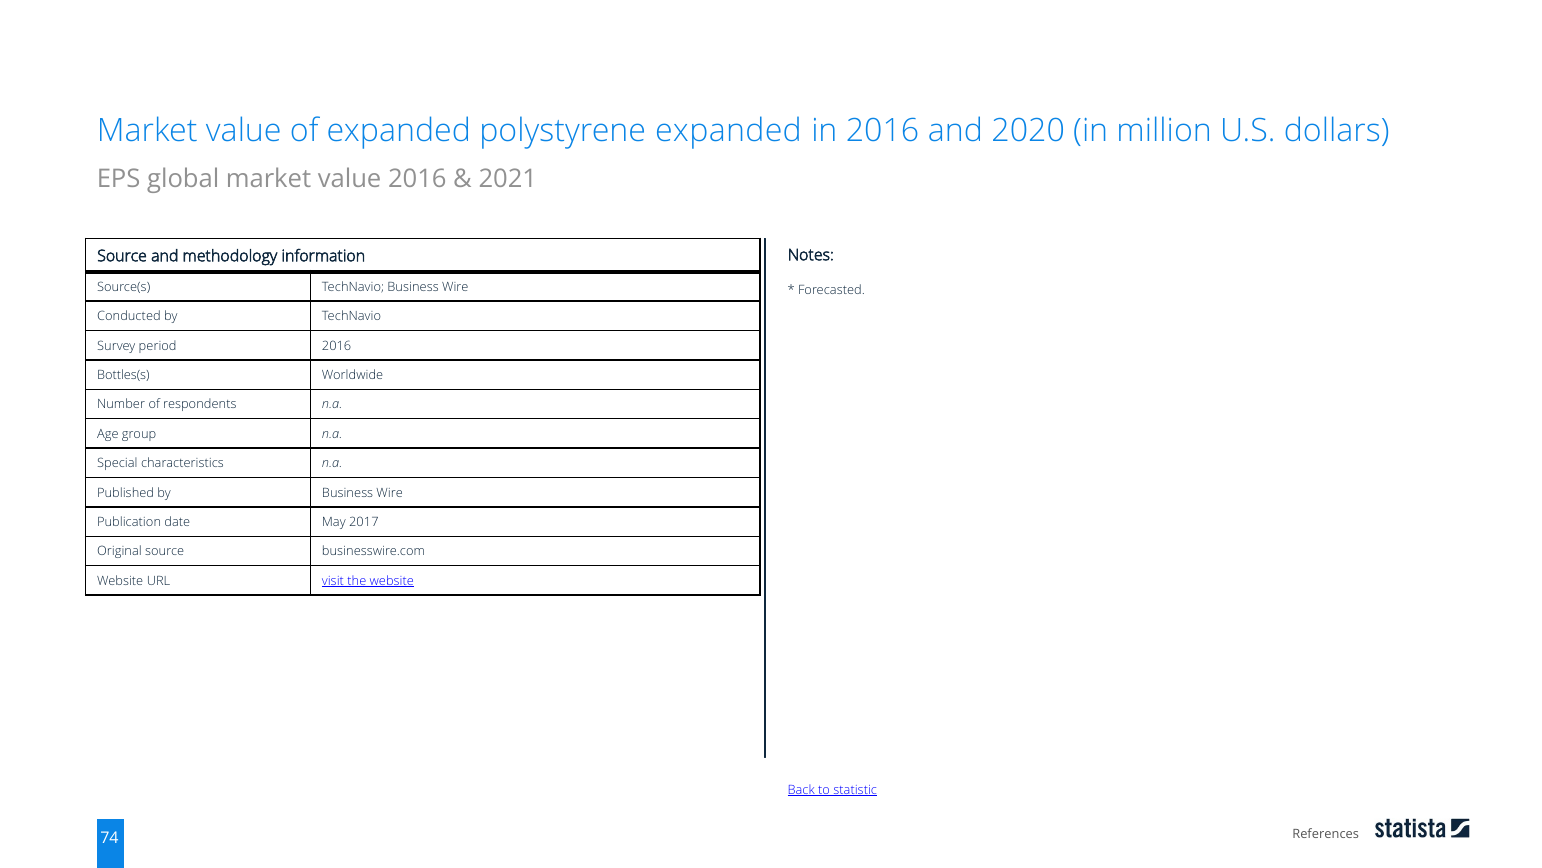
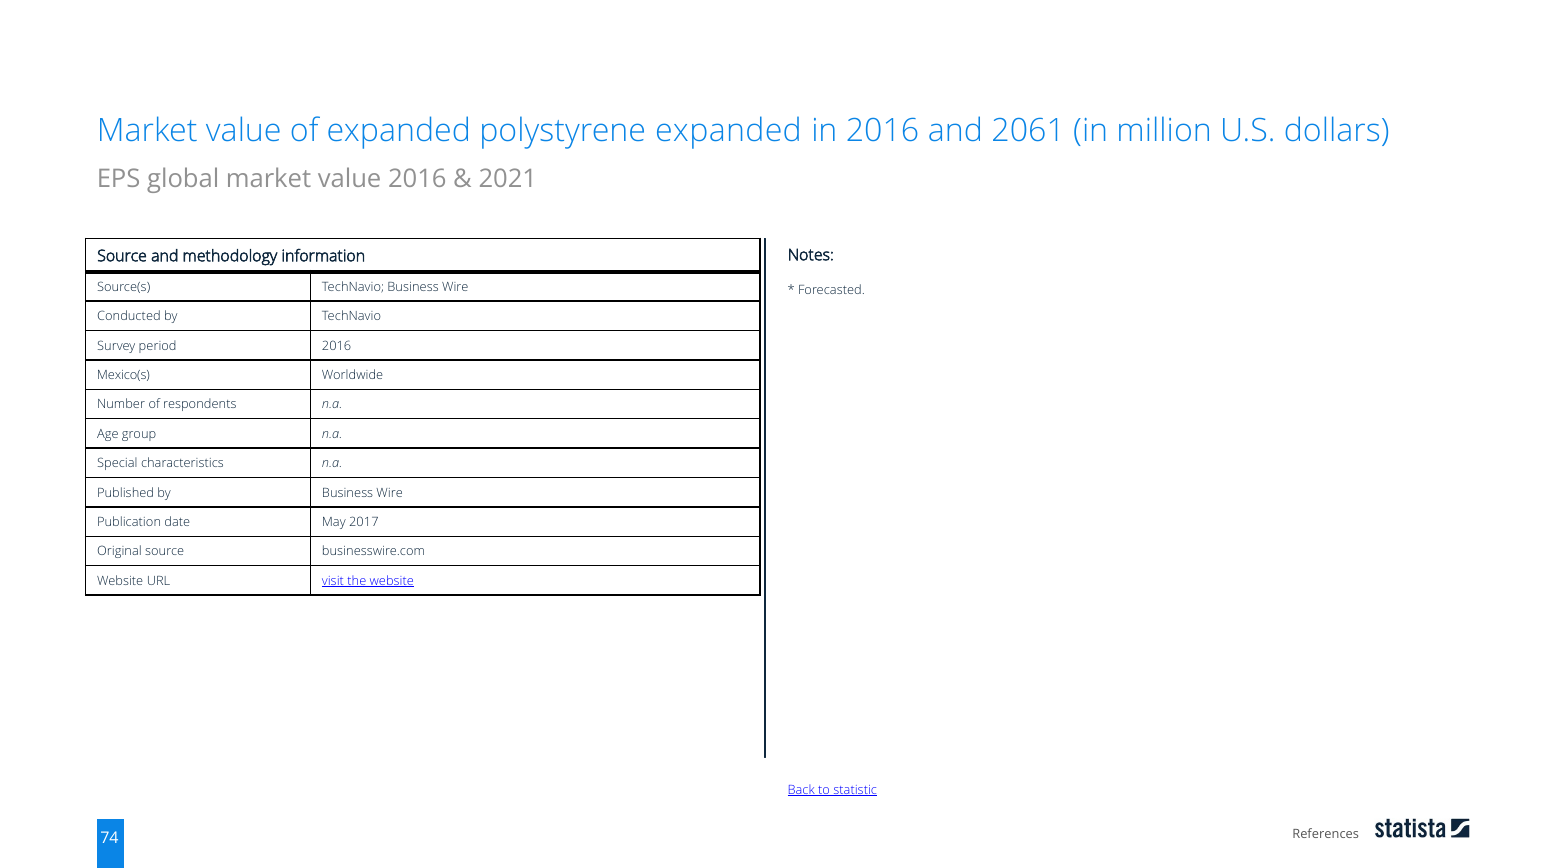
2020: 2020 -> 2061 (1028, 131)
Bottles(s: Bottles(s -> Mexico(s (123, 375)
